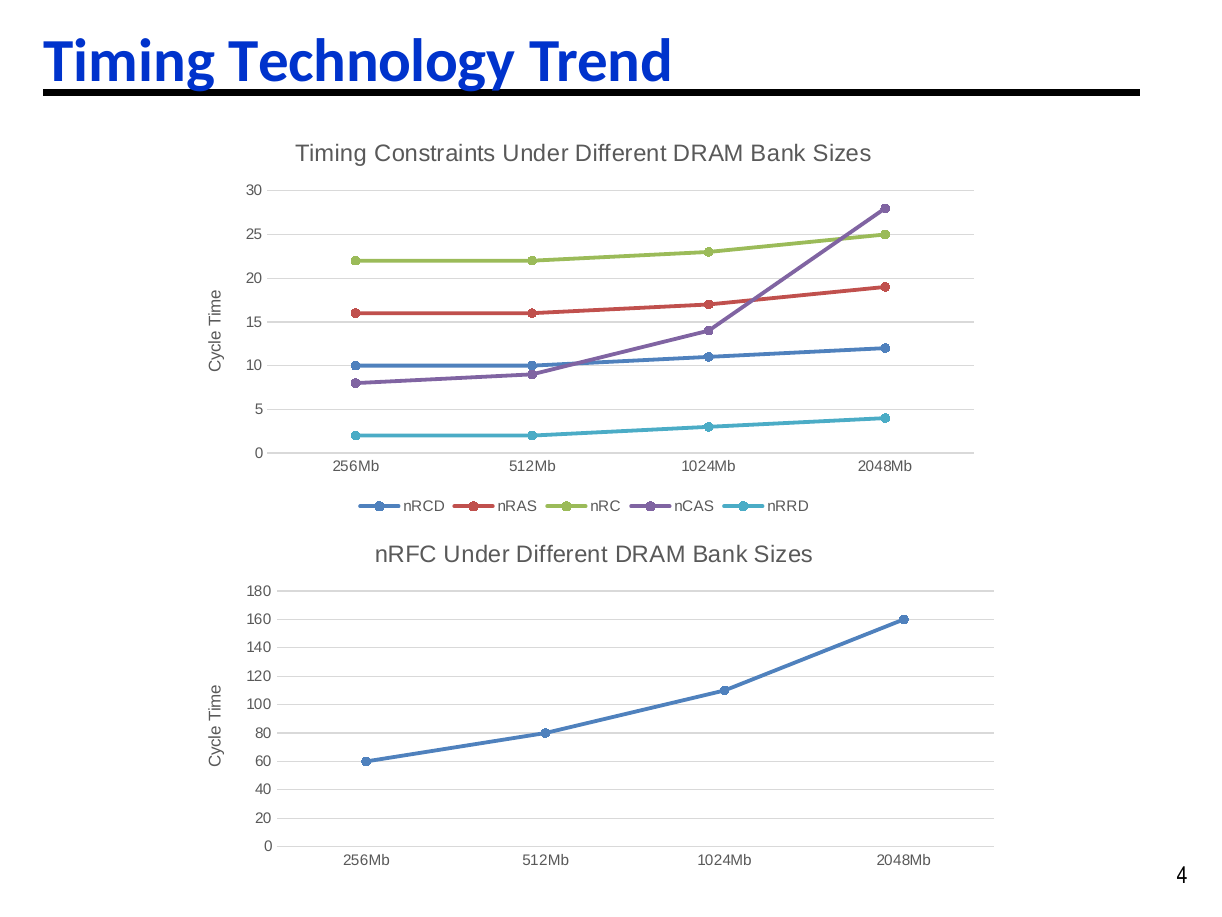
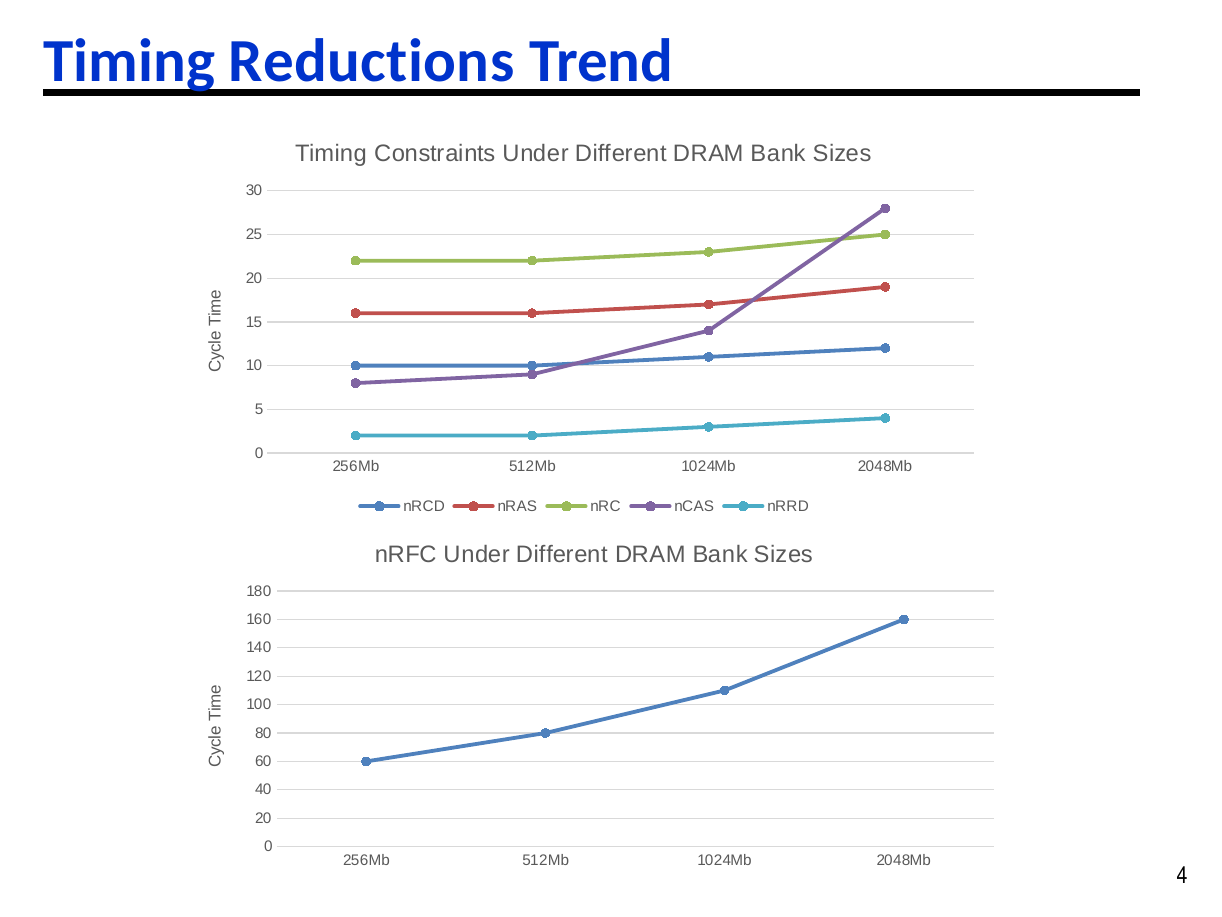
Technology: Technology -> Reductions (372, 61)
